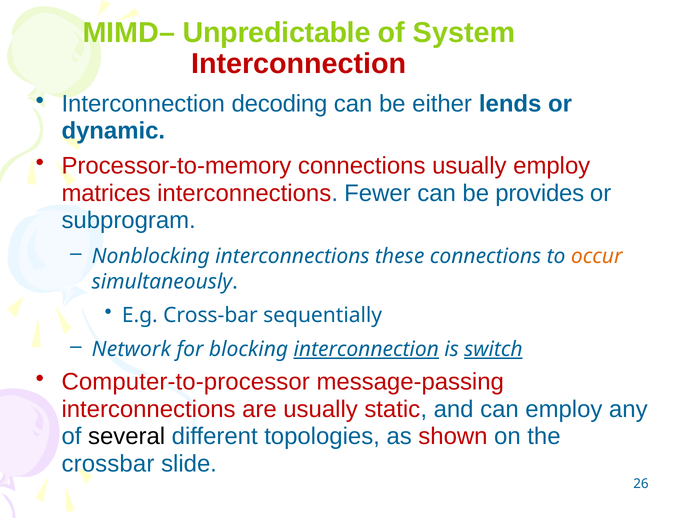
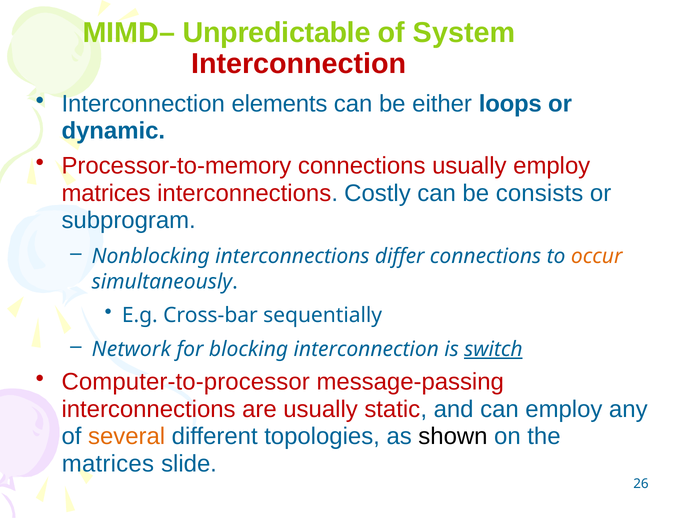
decoding: decoding -> elements (279, 104)
lends: lends -> loops (510, 104)
Fewer: Fewer -> Costly (377, 193)
provides: provides -> consists (540, 193)
these: these -> differ (400, 256)
interconnection underline: present -> none (366, 349)
several colour: black -> orange (127, 436)
shown colour: red -> black (453, 436)
crossbar: crossbar -> matrices (108, 463)
